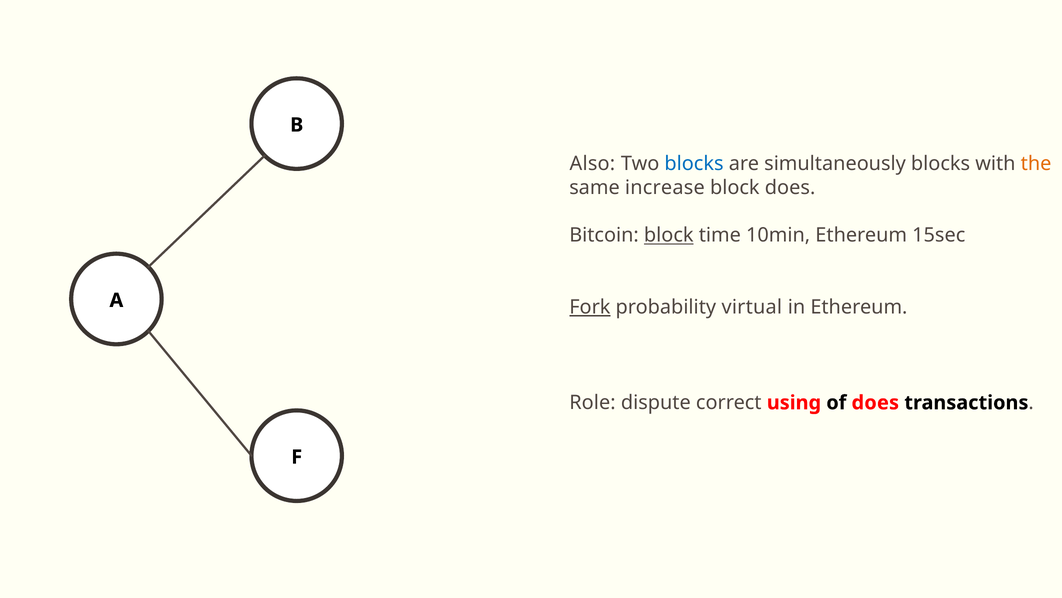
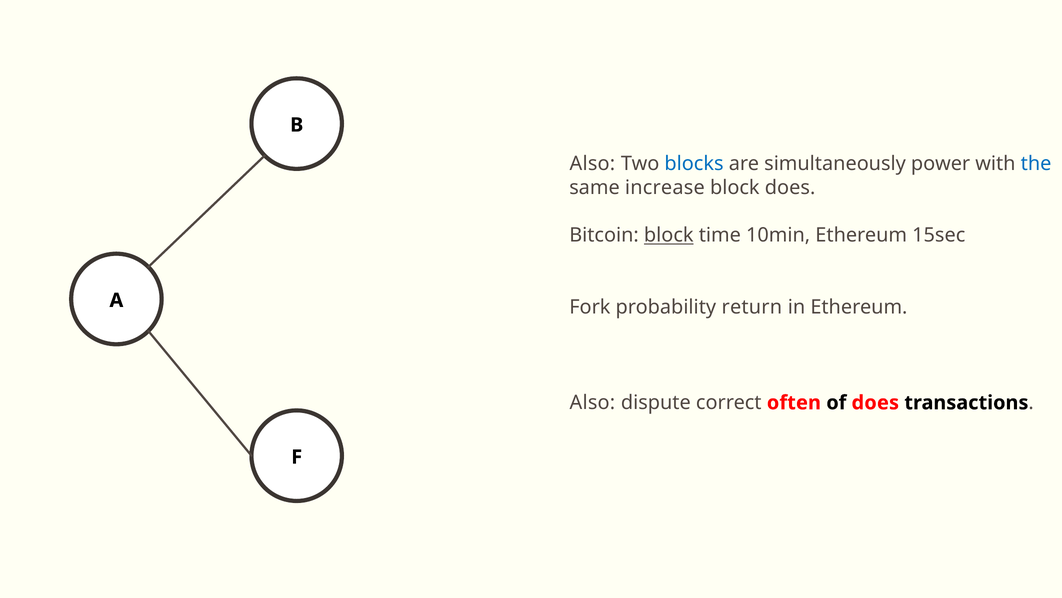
simultaneously blocks: blocks -> power (941, 163)
the colour: orange -> blue (1036, 163)
Fork underline: present -> none (590, 307)
virtual: virtual -> return (752, 307)
Role: Role -> Also (592, 402)
using: using -> often (794, 402)
